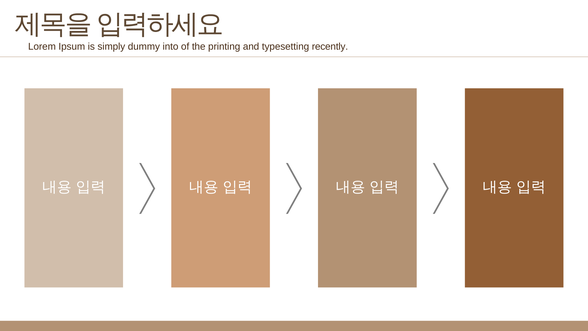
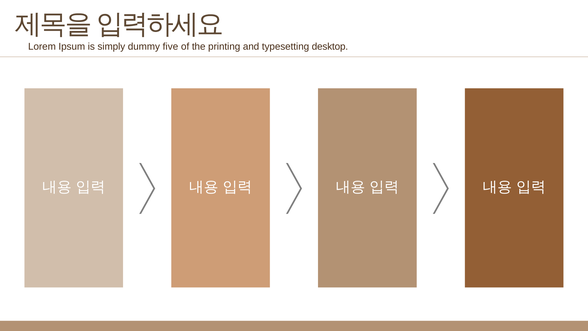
into: into -> five (170, 47)
recently: recently -> desktop (330, 47)
